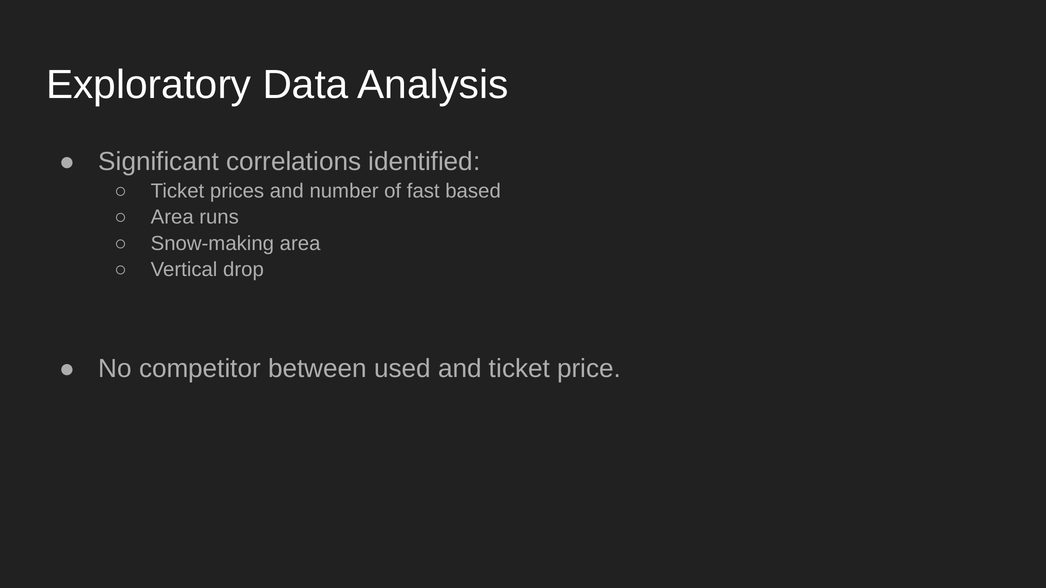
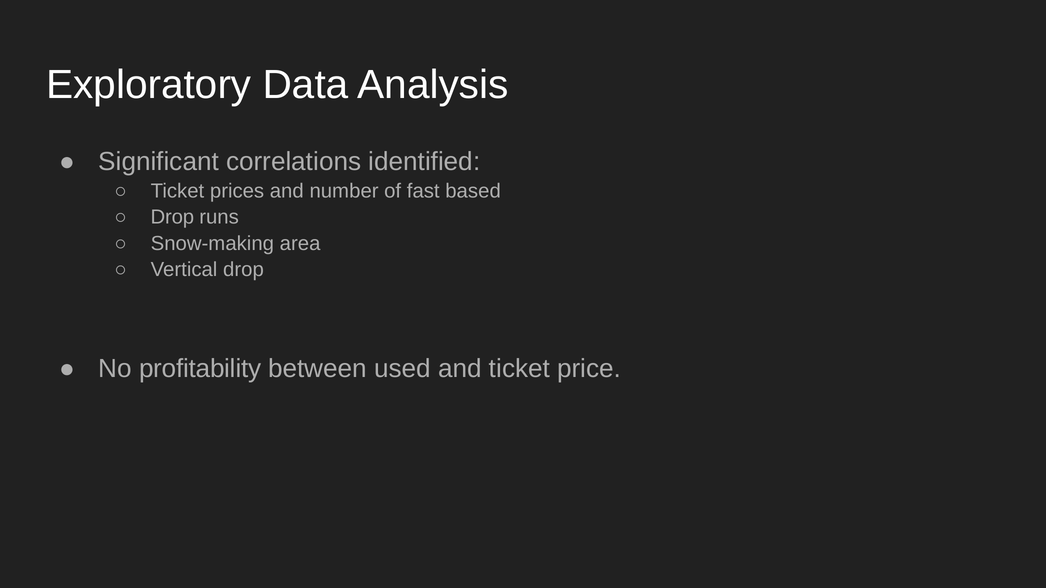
Area: Area -> Drop (172, 217)
competitor: competitor -> profitability (200, 369)
